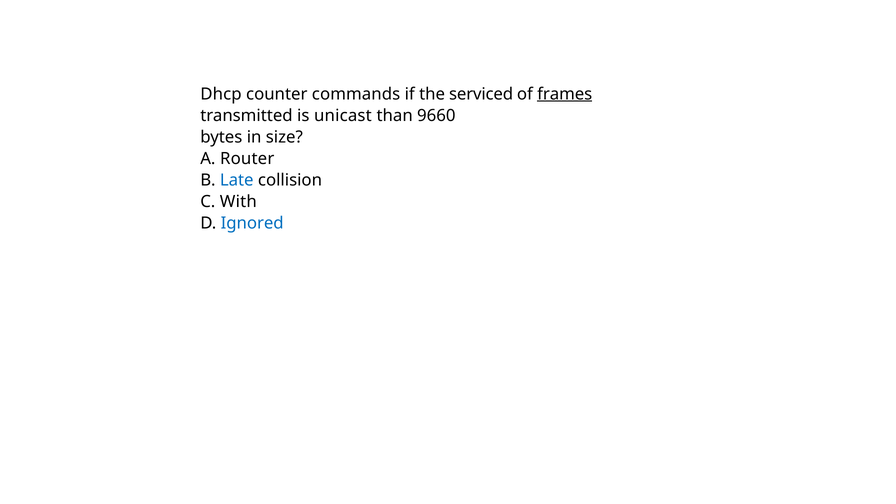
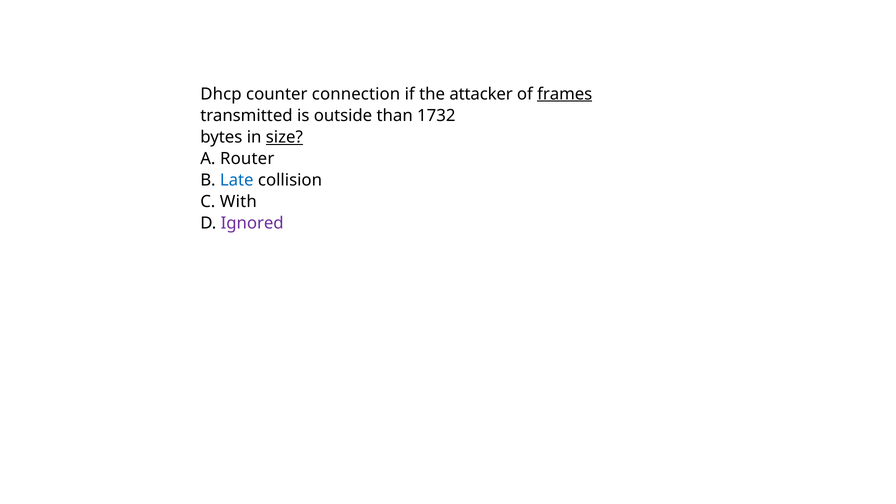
commands: commands -> connection (356, 94)
serviced: serviced -> attacker (481, 94)
unicast: unicast -> outside (343, 116)
9660: 9660 -> 1732 (436, 116)
size underline: none -> present (284, 137)
Ignored colour: blue -> purple (252, 223)
